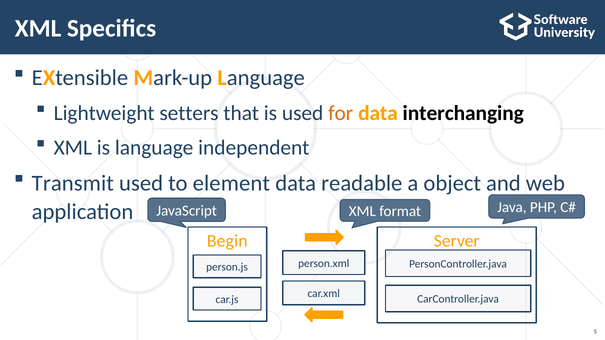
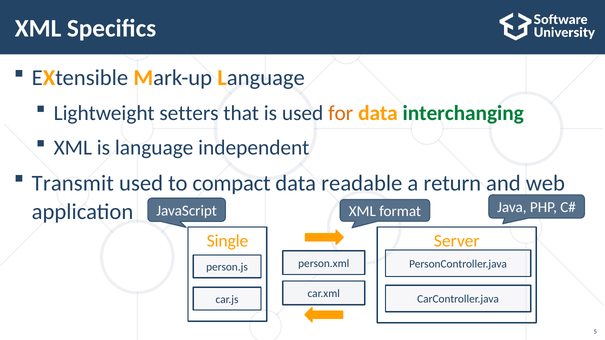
interchanging colour: black -> green (463, 113)
element: element -> compact (232, 183)
object: object -> return (452, 183)
Begin: Begin -> Single (227, 241)
